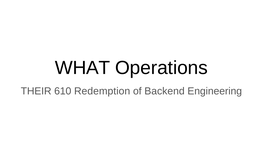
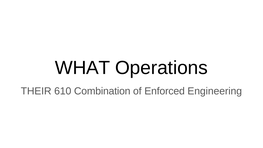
Redemption: Redemption -> Combination (102, 91)
Backend: Backend -> Enforced (165, 91)
